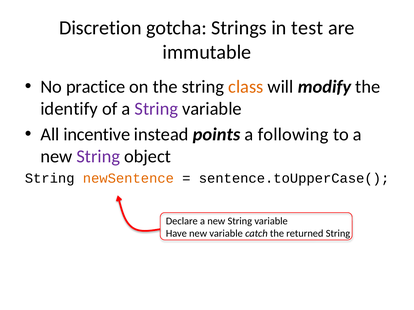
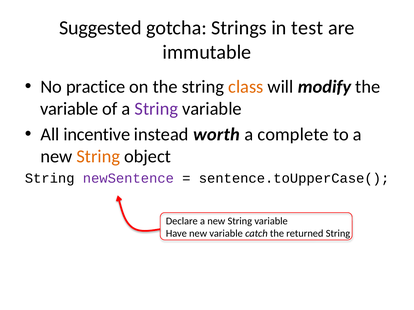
Discretion: Discretion -> Suggested (100, 28)
identify: identify -> variable (69, 109)
points: points -> worth (216, 135)
following: following -> complete (293, 135)
String colour: purple -> orange (98, 157)
newSentence colour: orange -> purple (128, 179)
